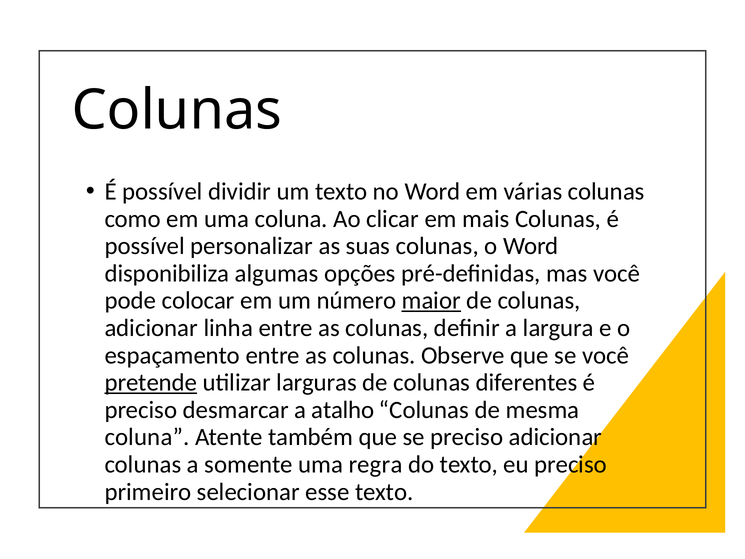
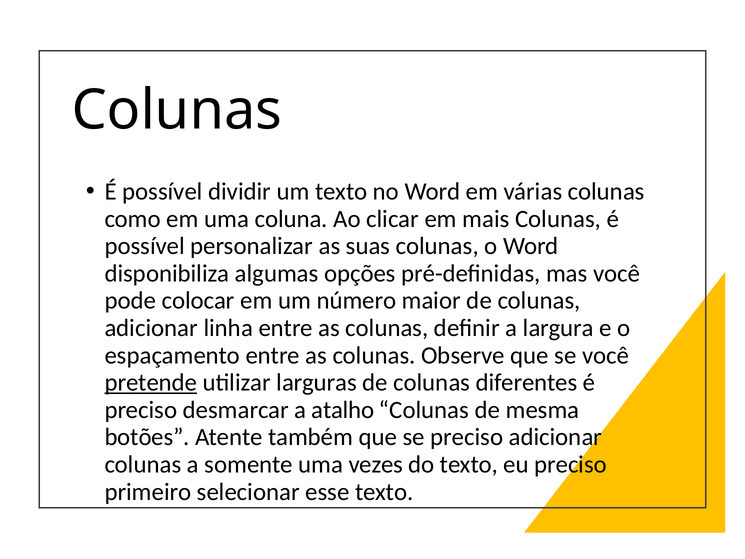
maior underline: present -> none (431, 301)
coluna: coluna -> botões (147, 437)
regra: regra -> vezes (376, 464)
